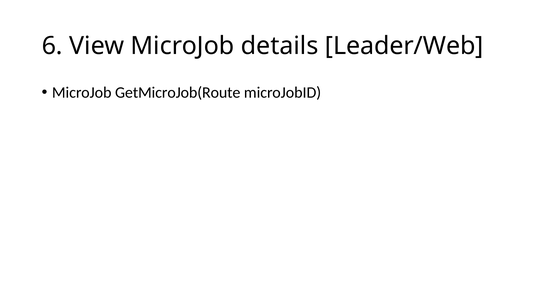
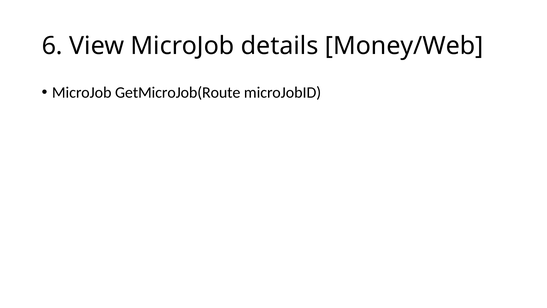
Leader/Web: Leader/Web -> Money/Web (404, 46)
